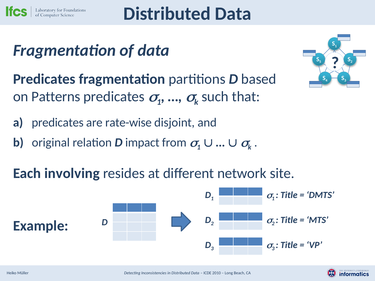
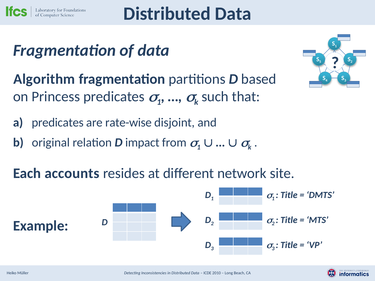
Predicates: Predicates -> Algorithm (44, 79)
Patterns: Patterns -> Princess (56, 97)
involving: involving -> accounts (72, 174)
